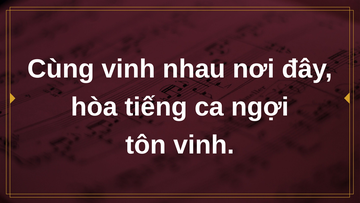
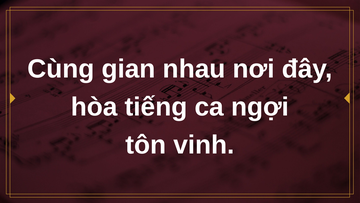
Cùng vinh: vinh -> gian (129, 69)
